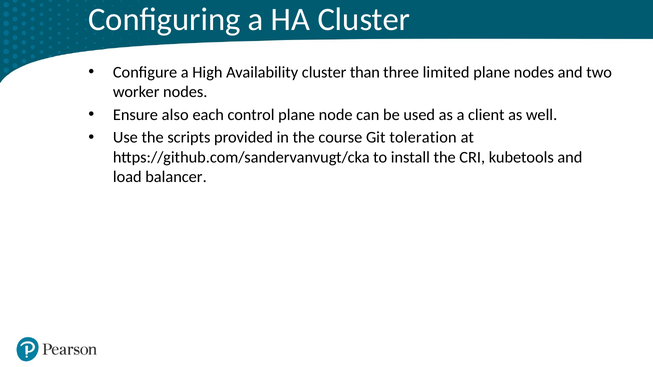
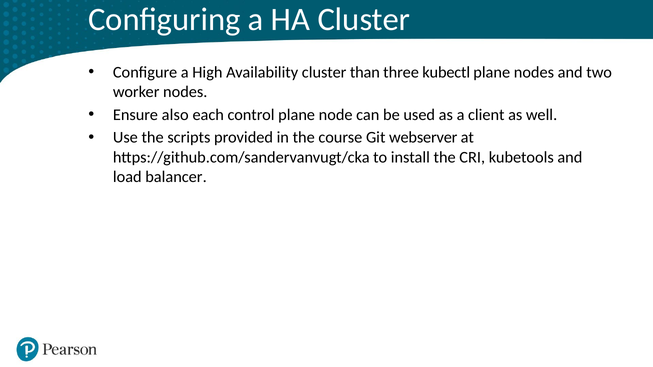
limited: limited -> kubectl (446, 72)
toleration: toleration -> webserver (423, 138)
